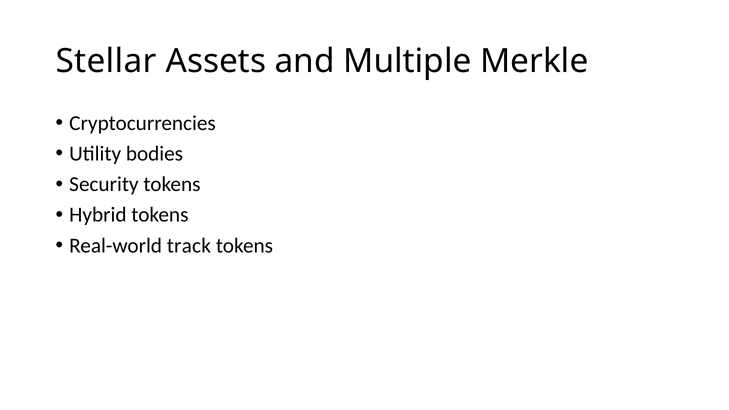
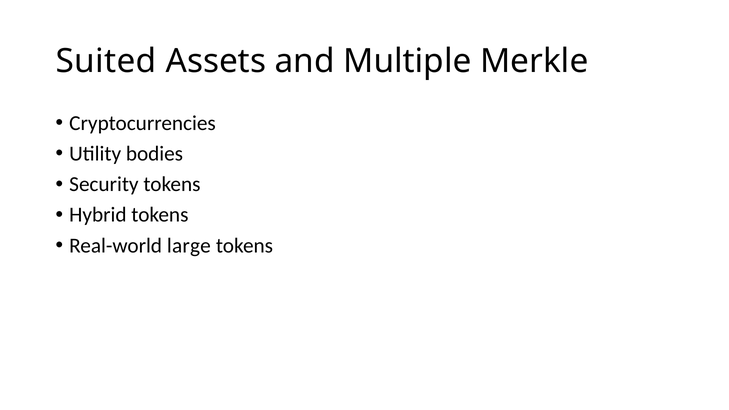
Stellar: Stellar -> Suited (106, 61)
track: track -> large (189, 246)
